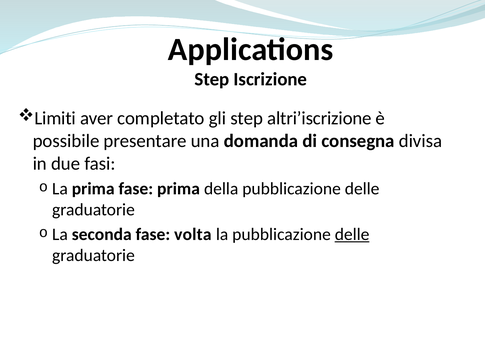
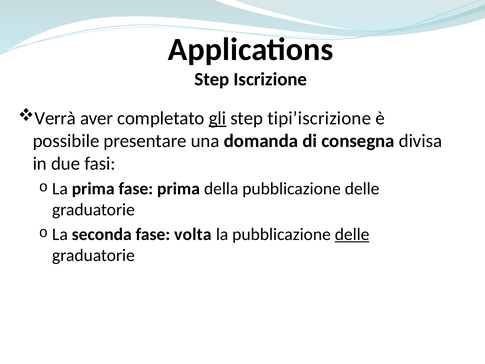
Limiti: Limiti -> Verrà (55, 118)
gli underline: none -> present (217, 118)
altri’iscrizione: altri’iscrizione -> tipi’iscrizione (319, 118)
